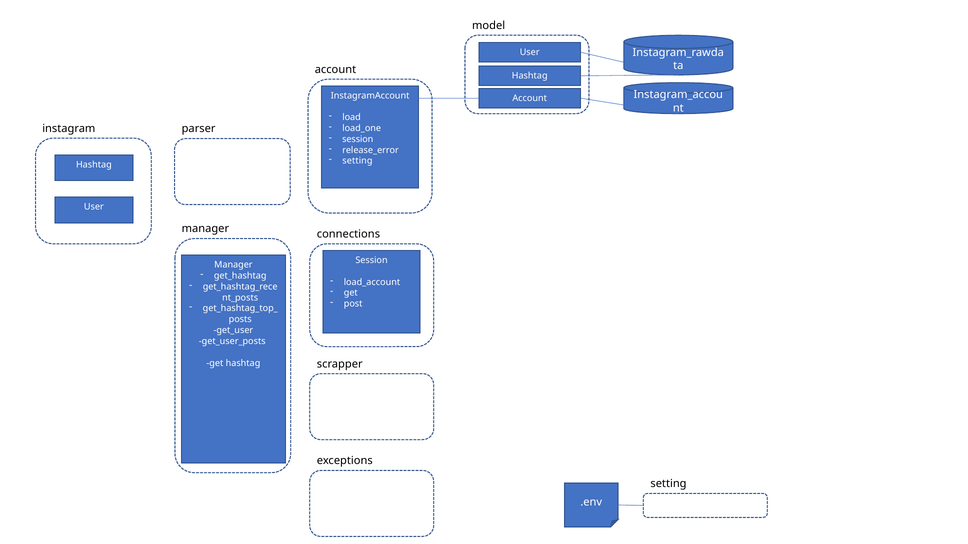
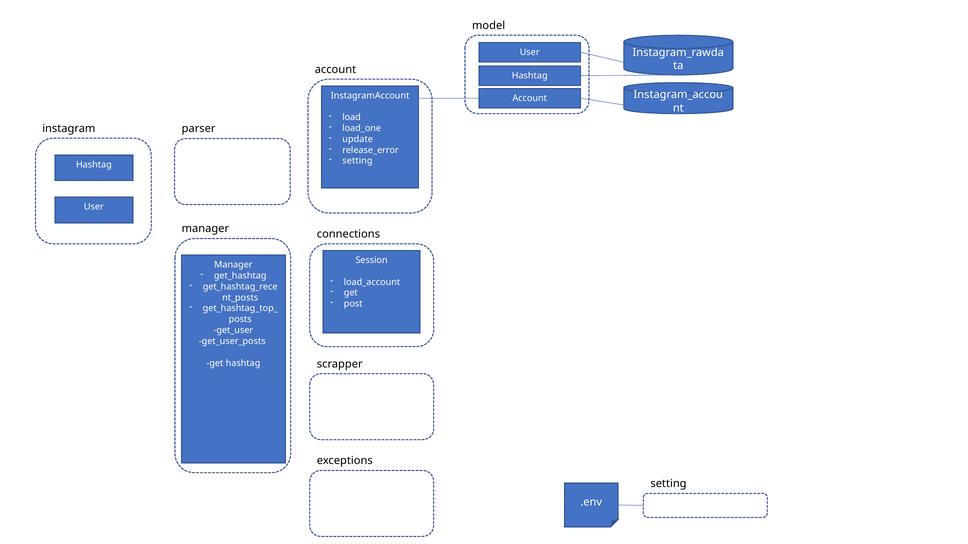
session: session -> update (358, 139)
